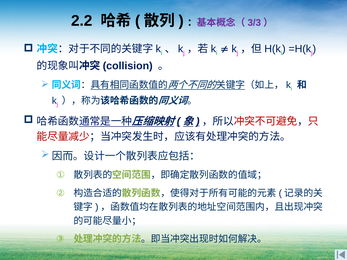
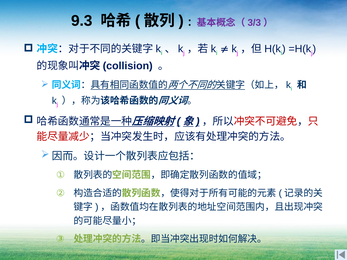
2.2: 2.2 -> 9.3 (82, 21)
